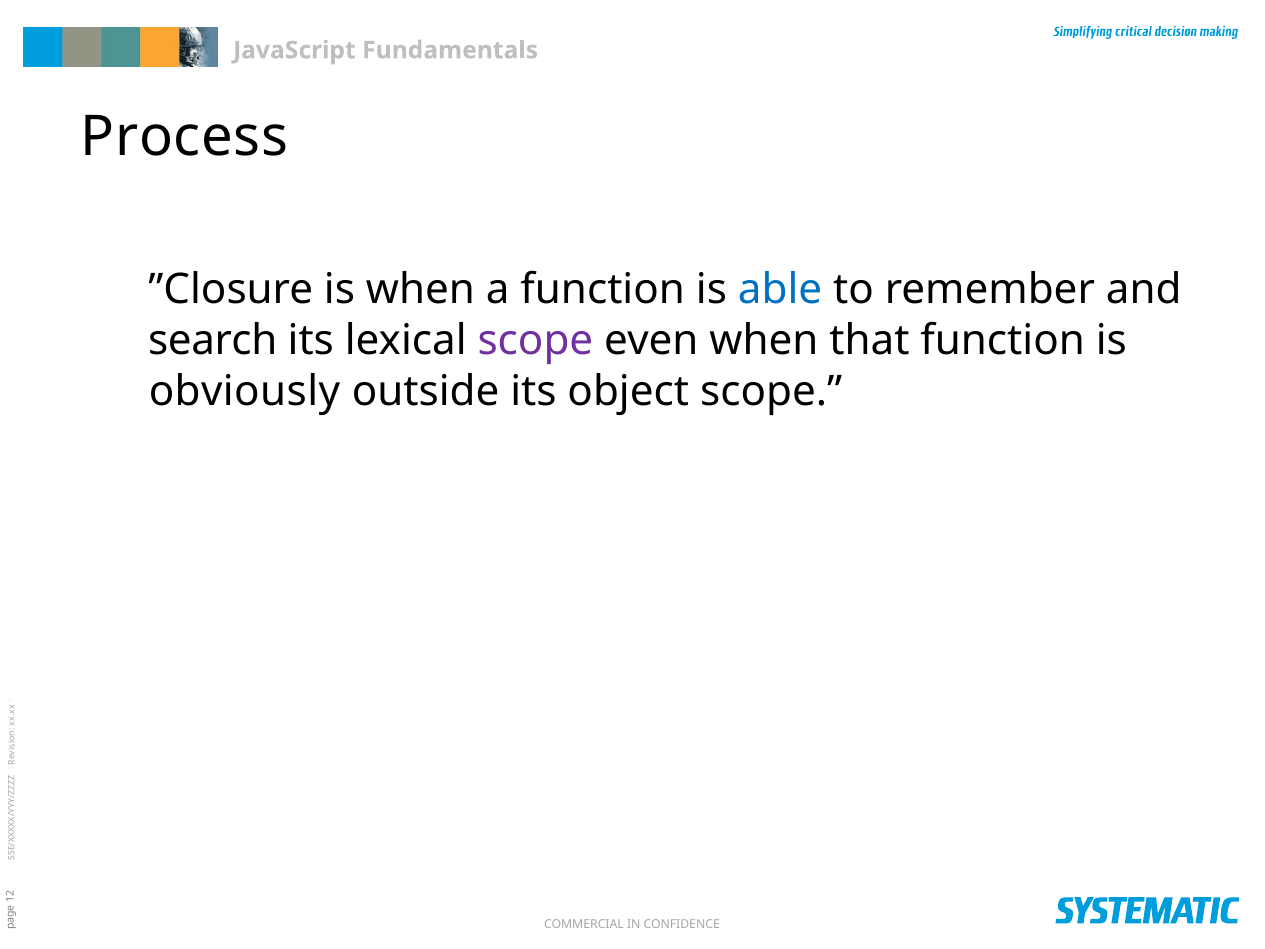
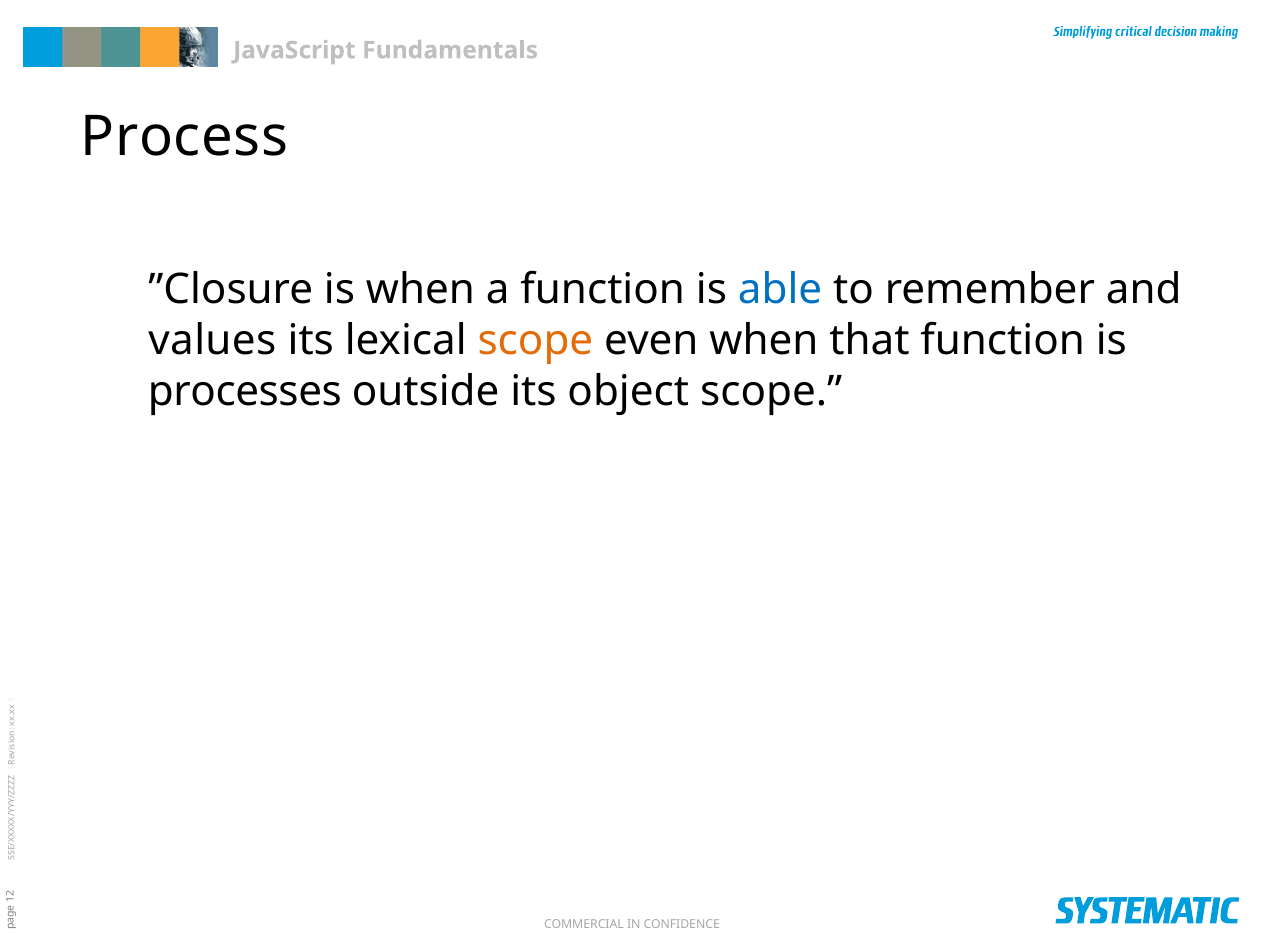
search: search -> values (212, 341)
scope colour: purple -> orange (535, 341)
obviously: obviously -> processes (245, 391)
